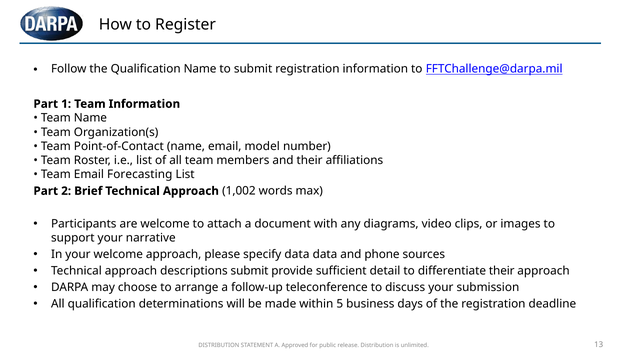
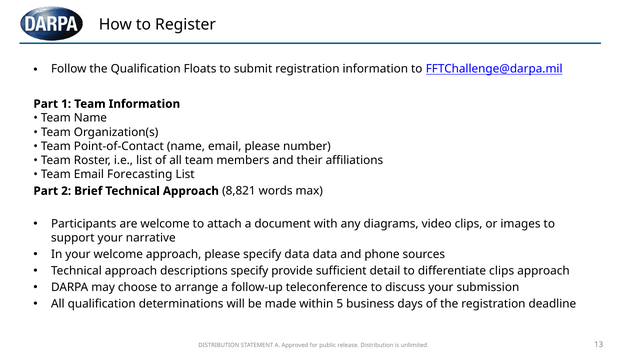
Qualification Name: Name -> Floats (200, 69)
email model: model -> please (262, 146)
1,002: 1,002 -> 8,821 (239, 191)
descriptions submit: submit -> specify (250, 271)
differentiate their: their -> clips (502, 271)
